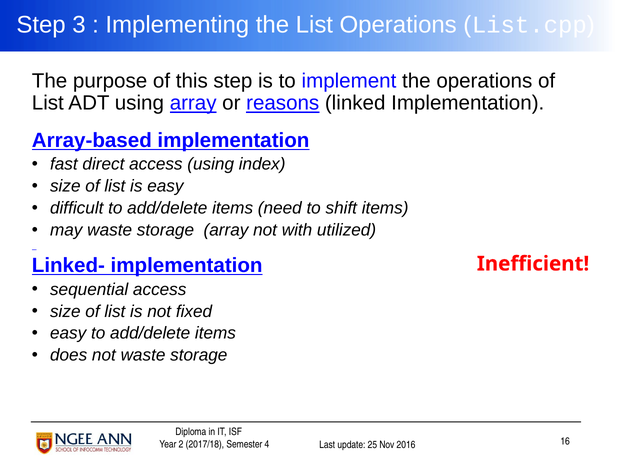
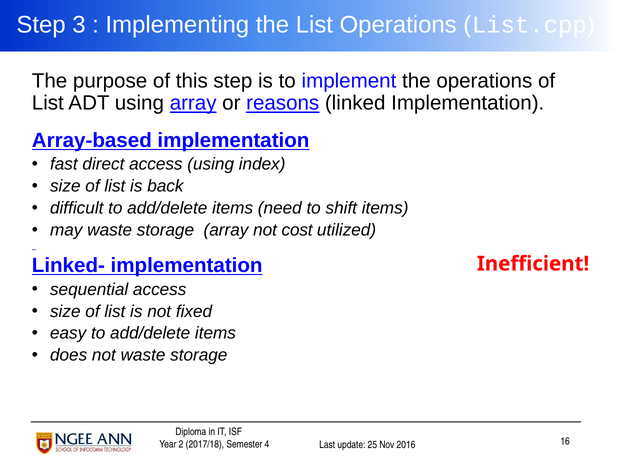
is easy: easy -> back (165, 186)
with: with -> cost (297, 230)
